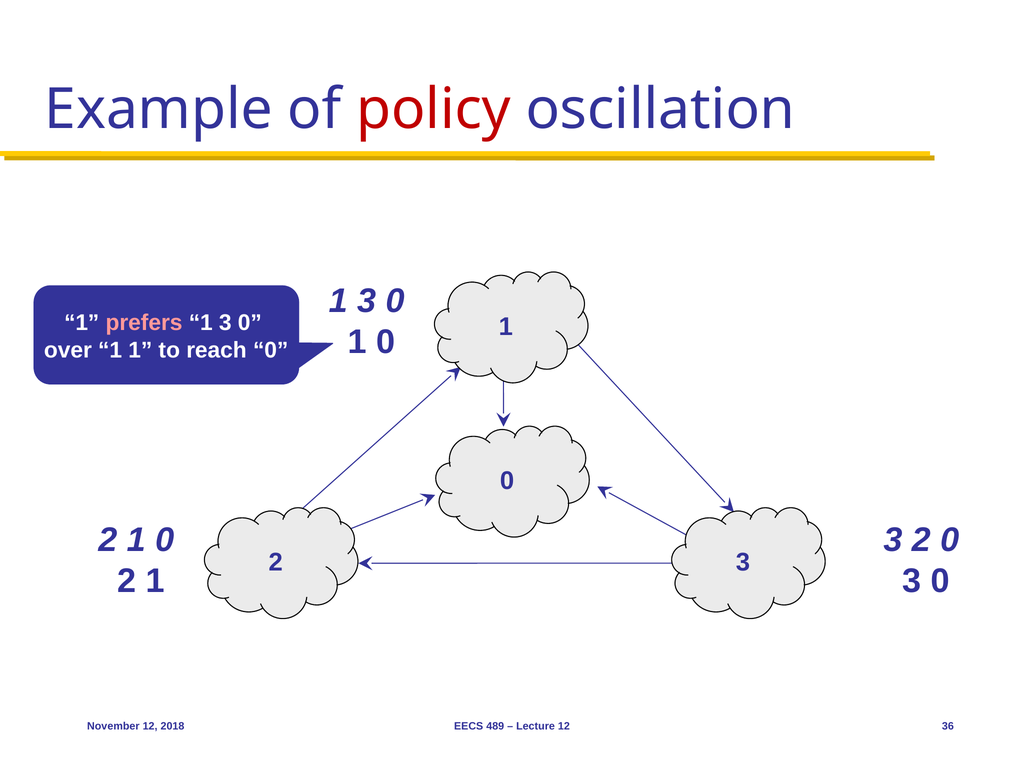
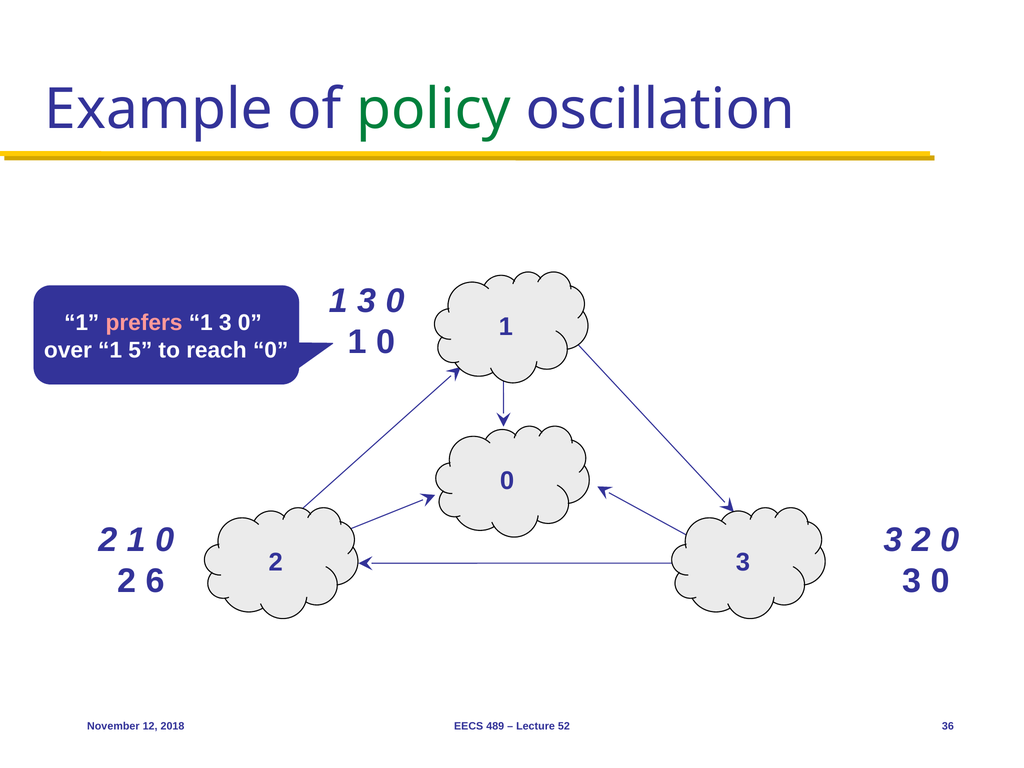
policy colour: red -> green (434, 110)
over 1 1: 1 -> 5 (140, 350)
1: 1 -> 6 (155, 581)
Lecture 12: 12 -> 52 (564, 726)
